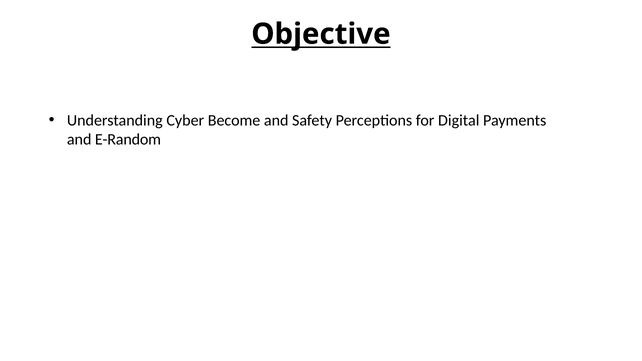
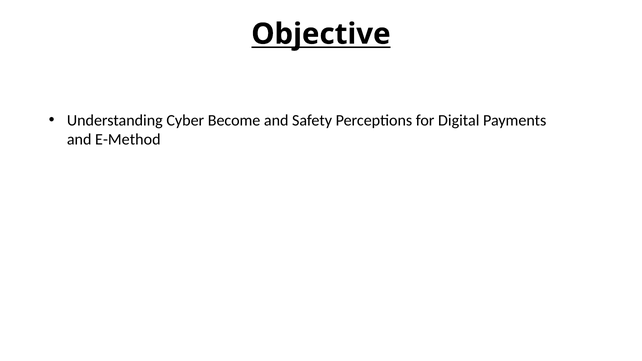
E-Random: E-Random -> E-Method (128, 140)
